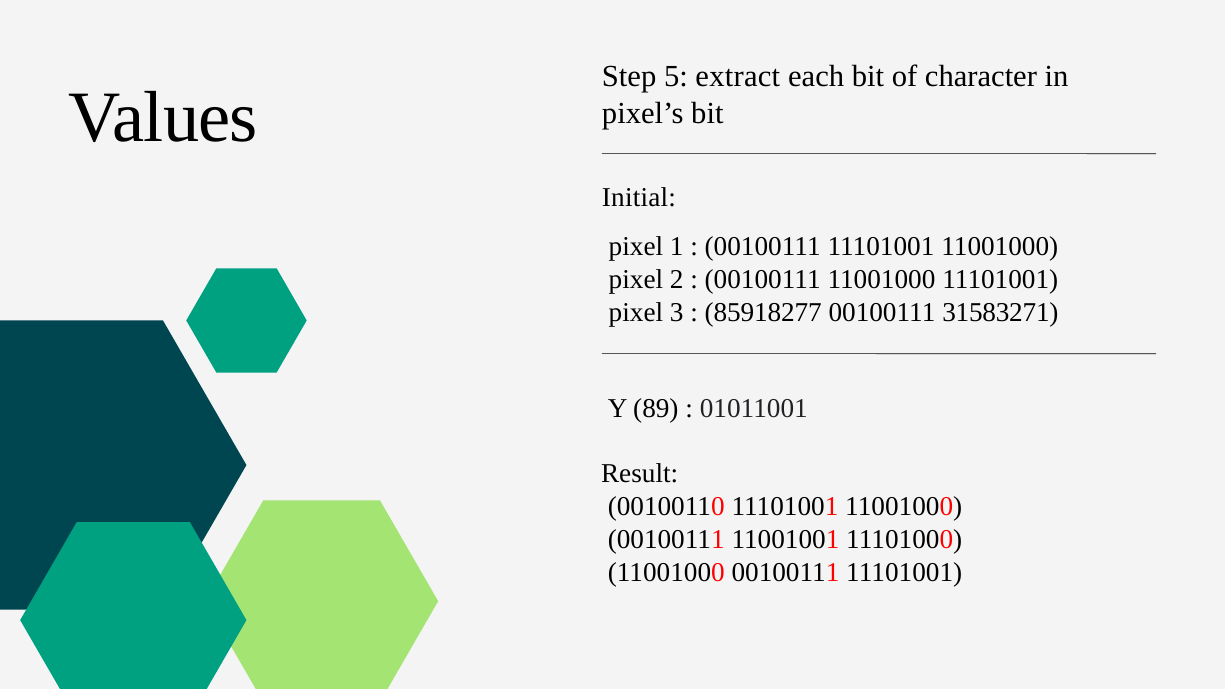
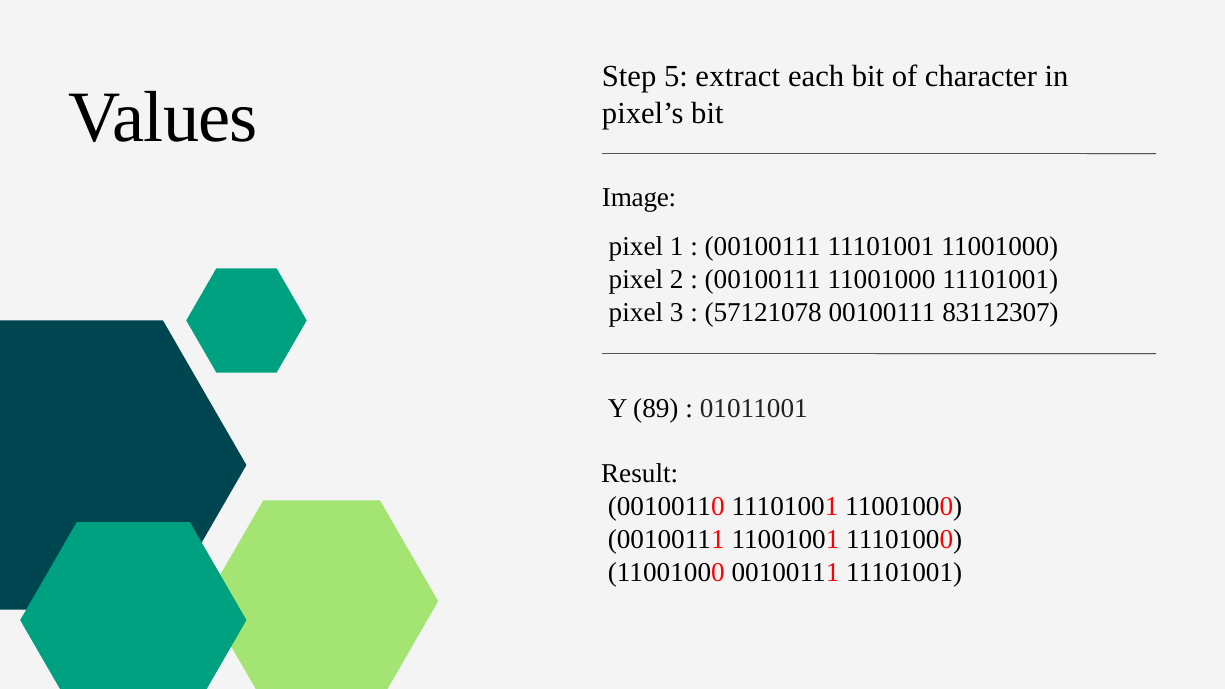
Initial: Initial -> Image (639, 198)
85918277: 85918277 -> 57121078 (763, 312)
31583271: 31583271 -> 83112307 (1000, 312)
